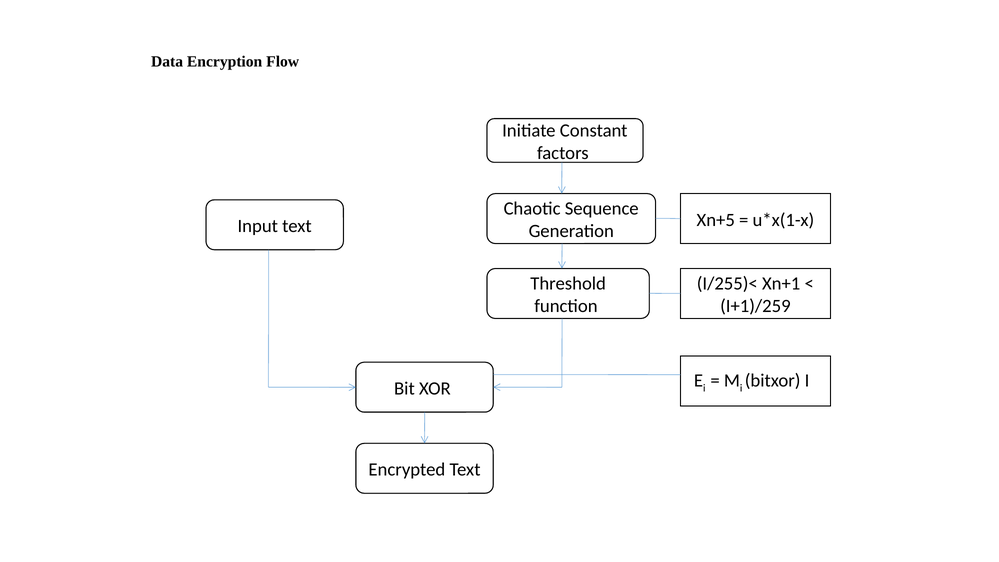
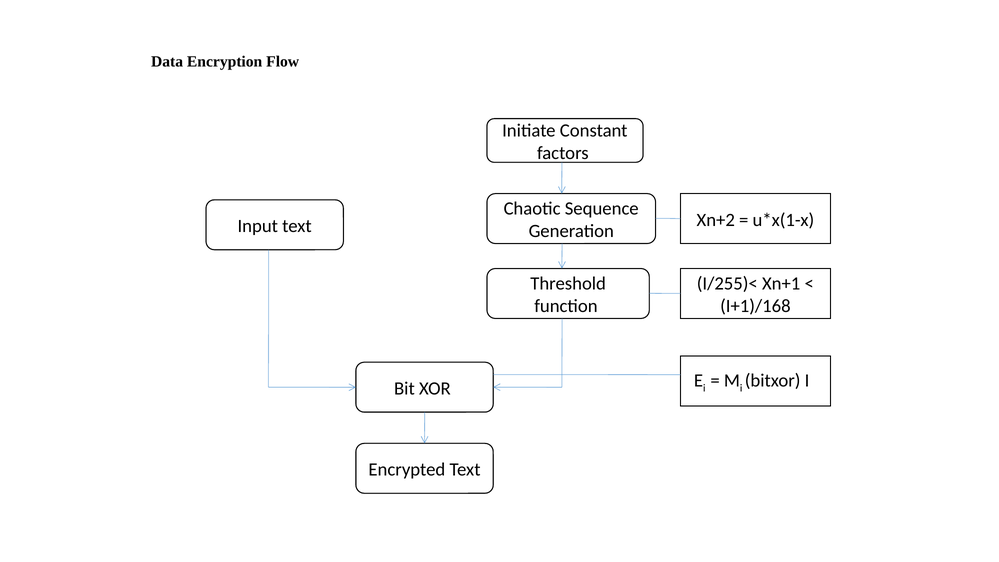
Xn+5: Xn+5 -> Xn+2 (716, 220)
I+1)/259: I+1)/259 -> I+1)/168 (755, 306)
